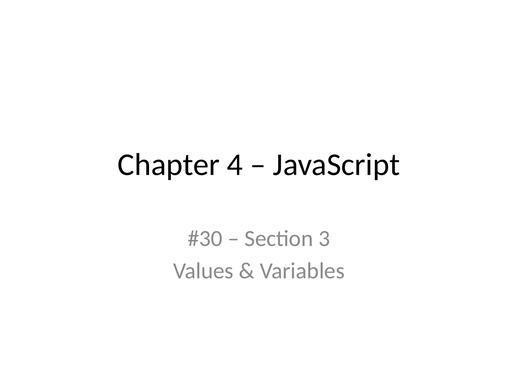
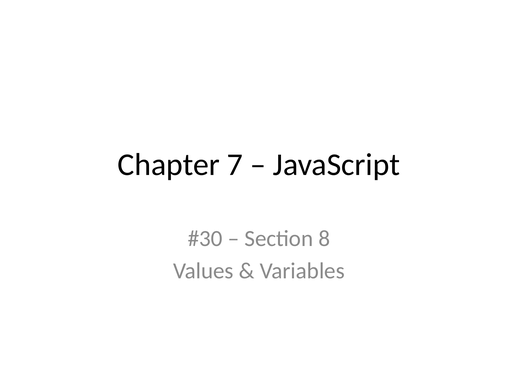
4: 4 -> 7 (235, 165)
3: 3 -> 8 (324, 238)
